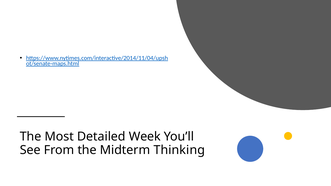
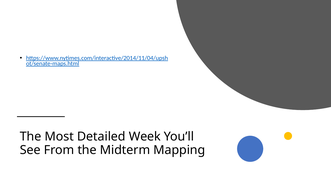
Thinking: Thinking -> Mapping (179, 150)
